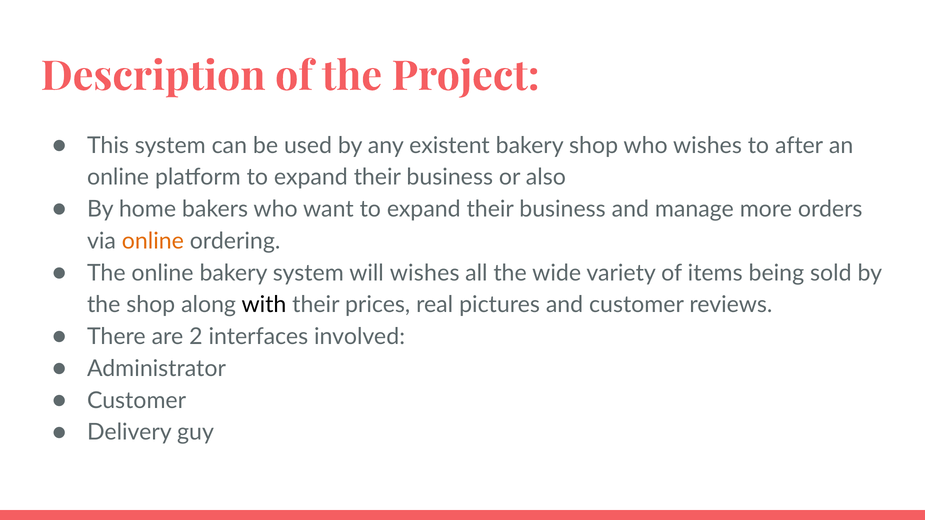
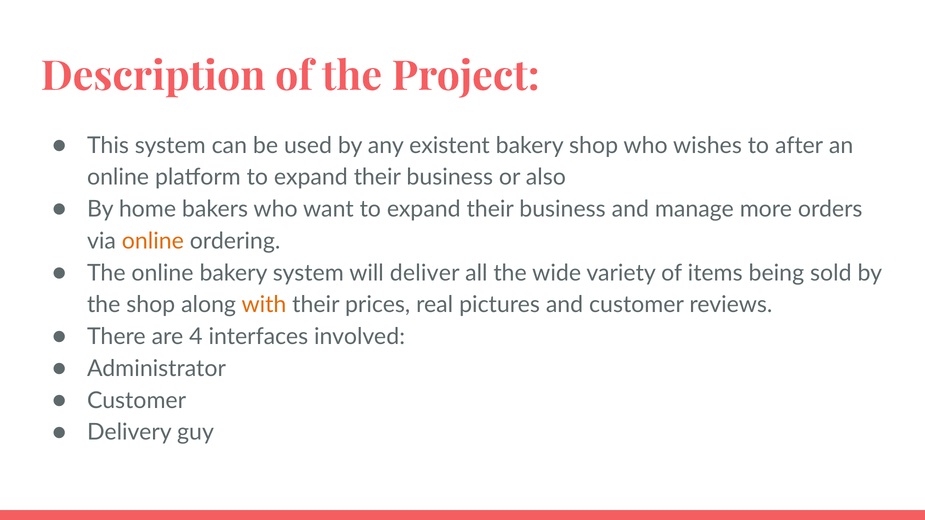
will wishes: wishes -> deliver (425, 273)
with colour: black -> orange (264, 305)
2: 2 -> 4 (196, 337)
